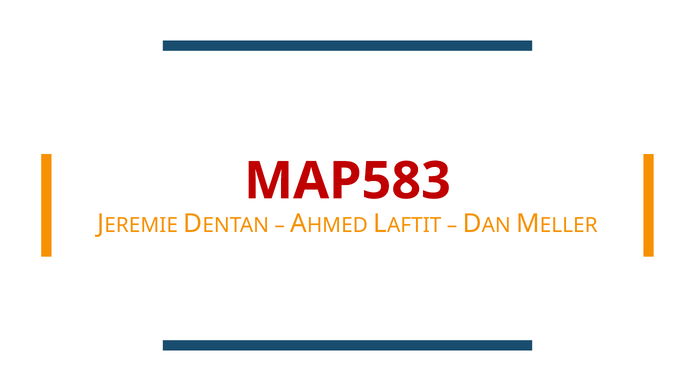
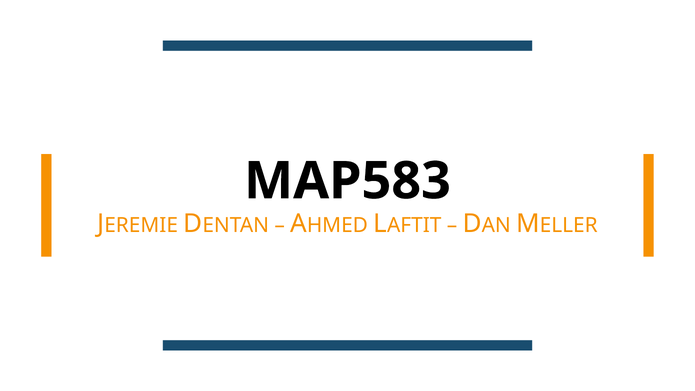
MAP583 colour: red -> black (347, 181)
